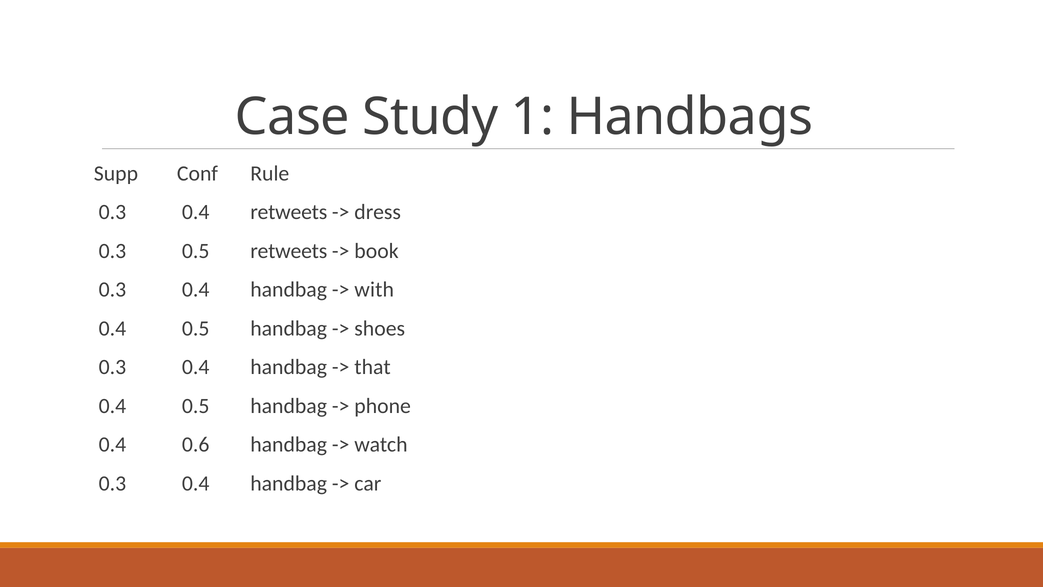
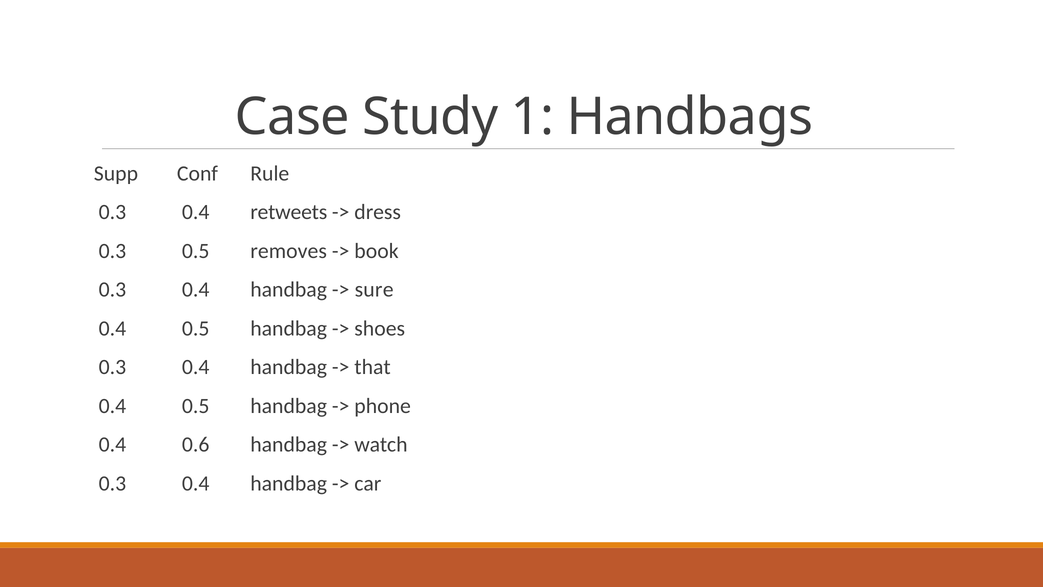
0.5 retweets: retweets -> removes (289, 251)
with: with -> sure (374, 290)
